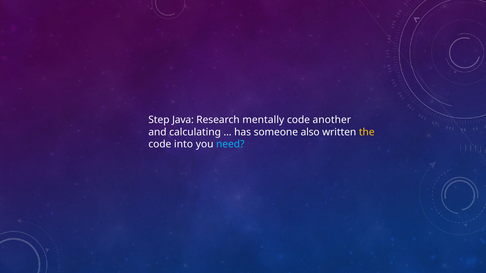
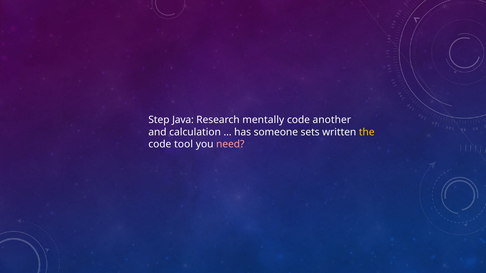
calculating: calculating -> calculation (195, 132)
also: also -> sets (310, 132)
into: into -> tool (184, 144)
need colour: light blue -> pink (230, 144)
